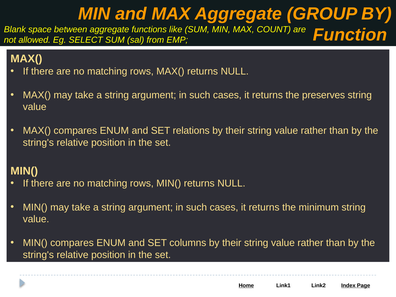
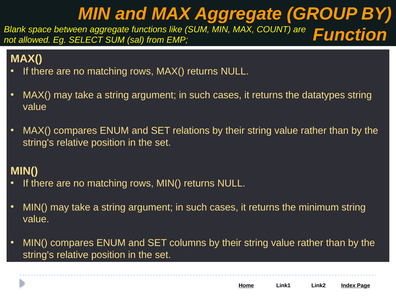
preserves: preserves -> datatypes (324, 95)
